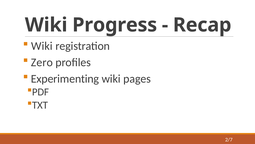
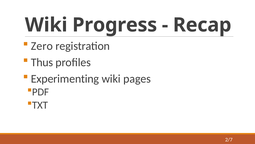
Wiki: Wiki -> Zero (42, 46)
Zero: Zero -> Thus (42, 62)
